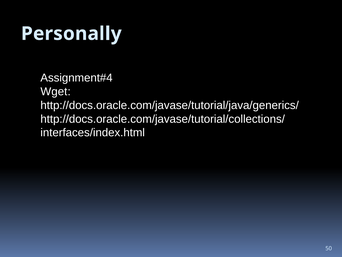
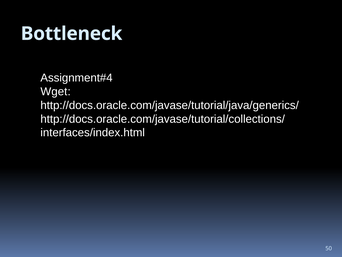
Personally: Personally -> Bottleneck (72, 34)
